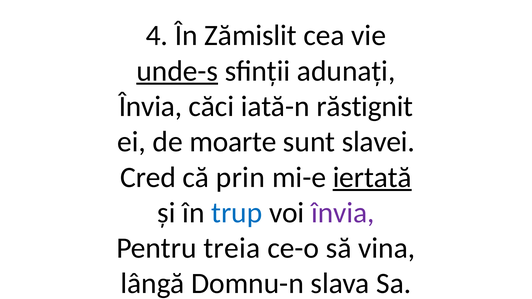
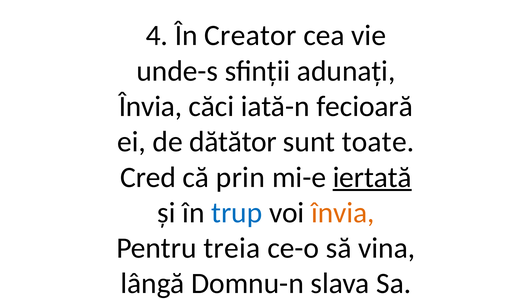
Zămislit: Zămislit -> Creator (250, 36)
unde-s underline: present -> none (177, 71)
răstignit: răstignit -> fecioară (365, 106)
moarte: moarte -> dătător (233, 142)
slavei: slavei -> toate (378, 142)
învia colour: purple -> orange (343, 213)
